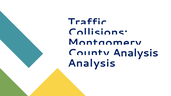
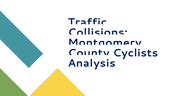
Analysis: Analysis -> Cyclists (135, 53)
